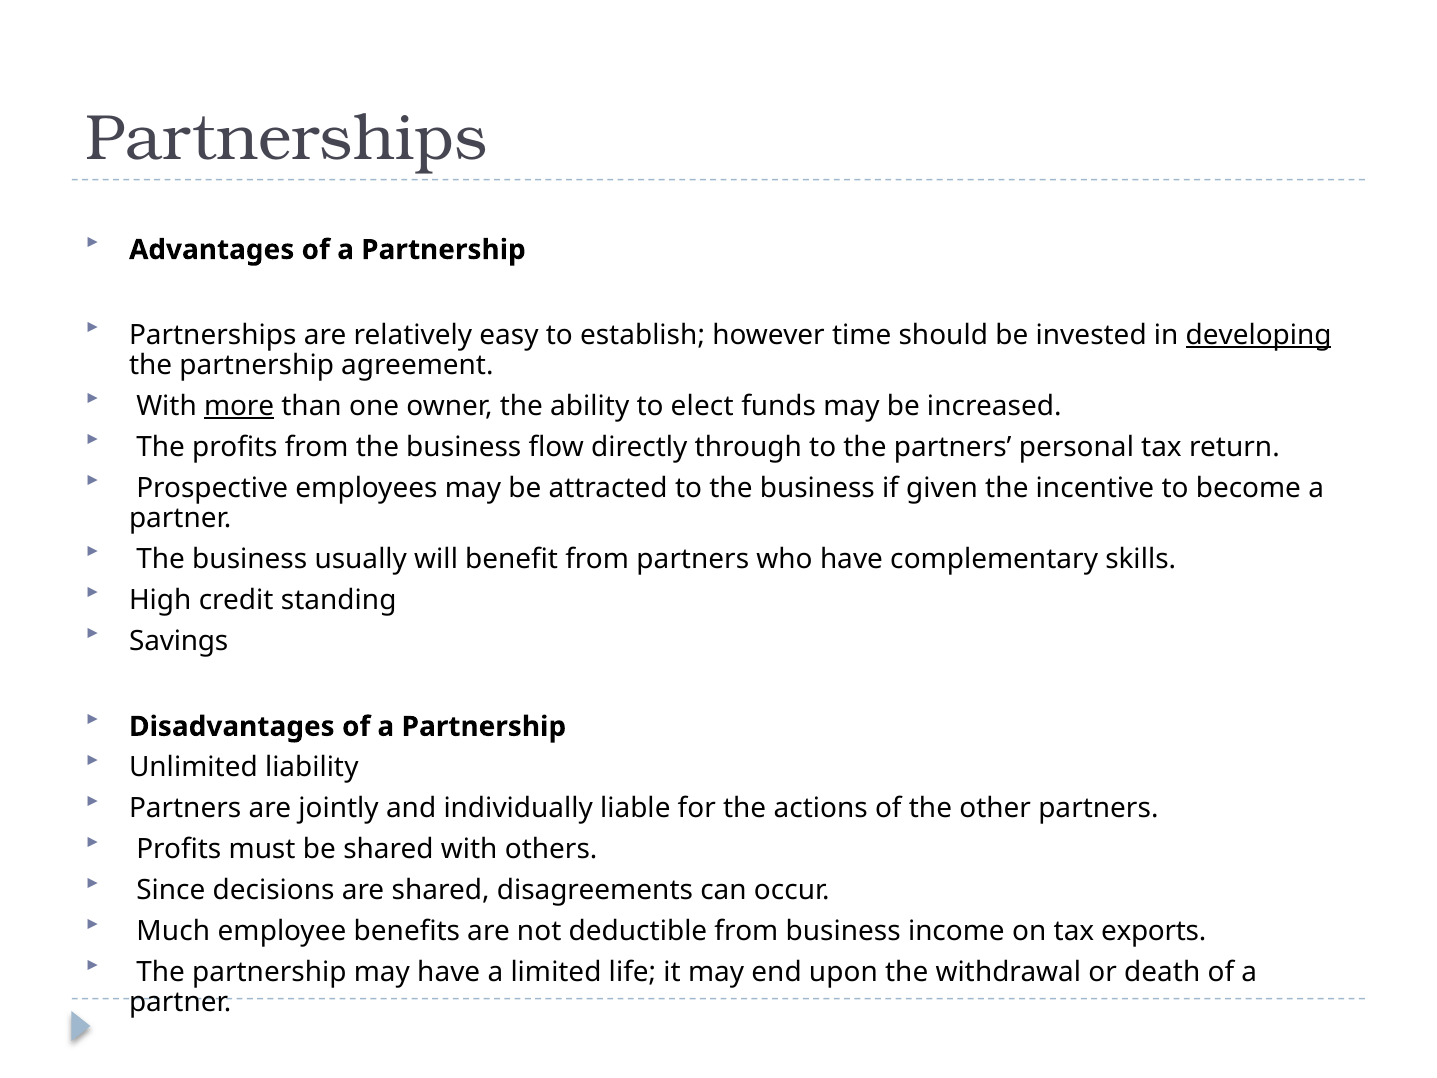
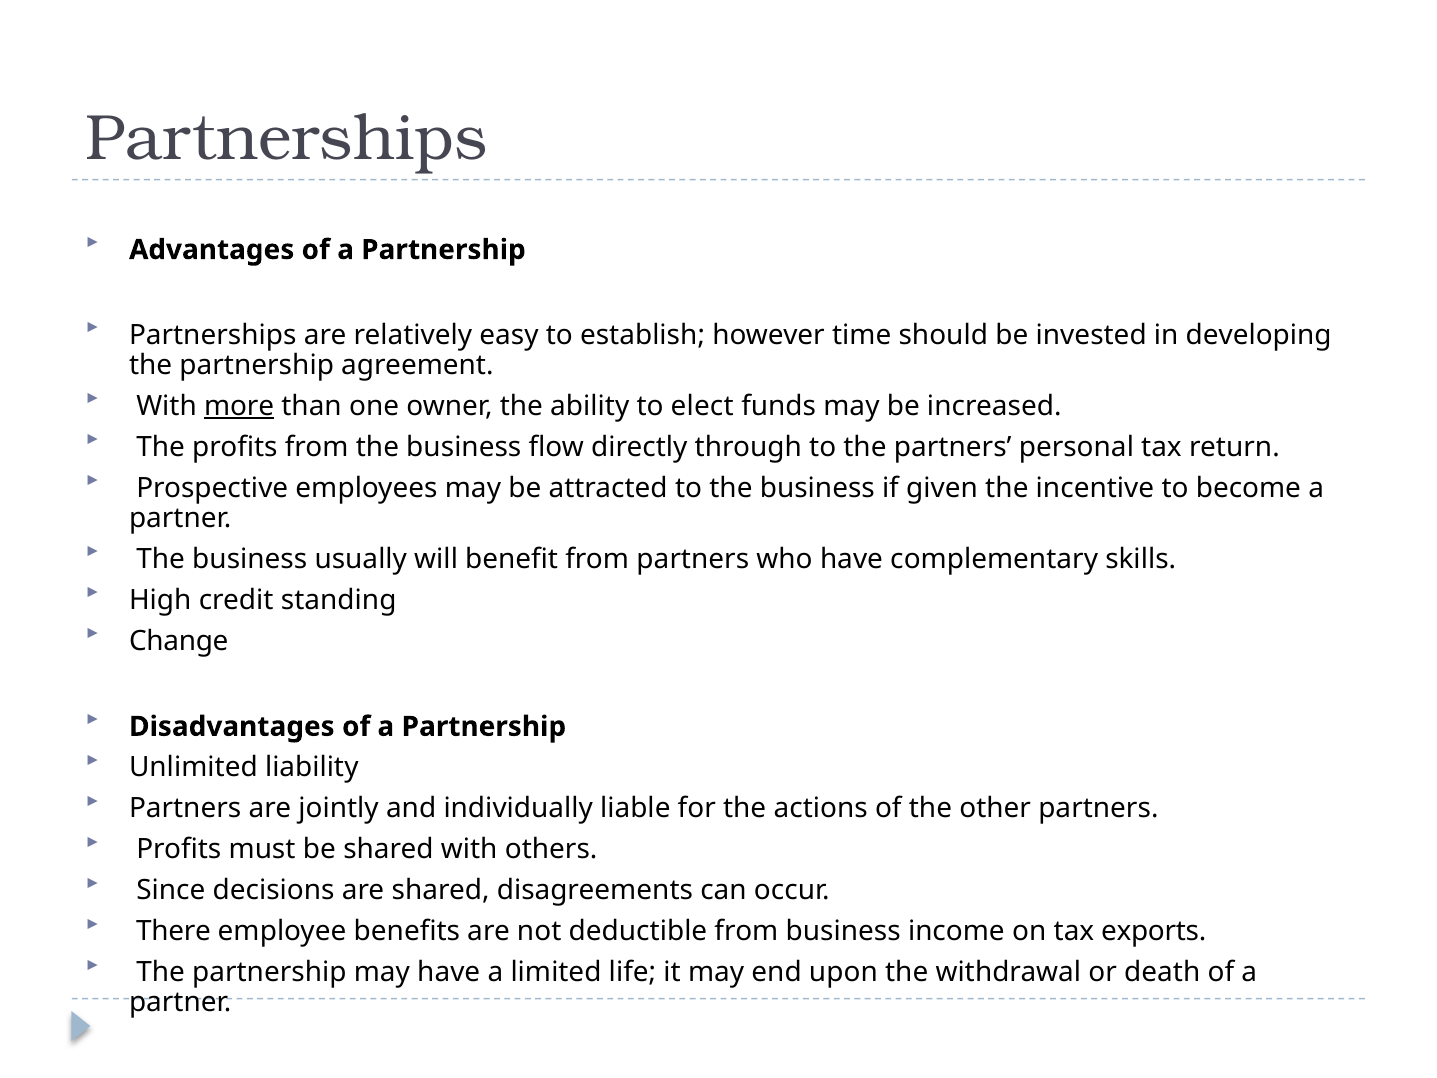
developing underline: present -> none (1259, 335)
Savings: Savings -> Change (179, 641)
Much: Much -> There (174, 931)
